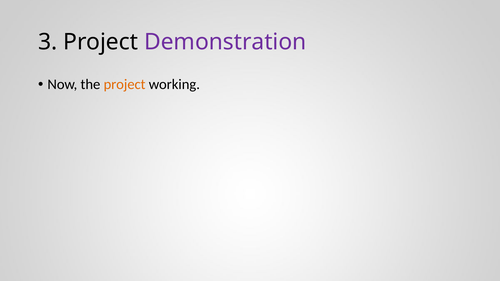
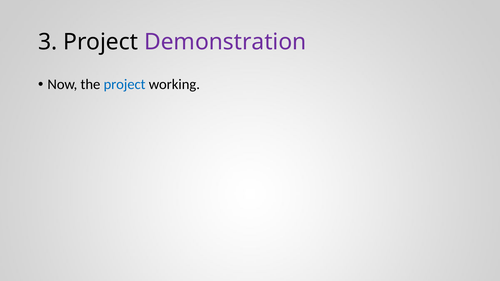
project colour: orange -> blue (125, 85)
